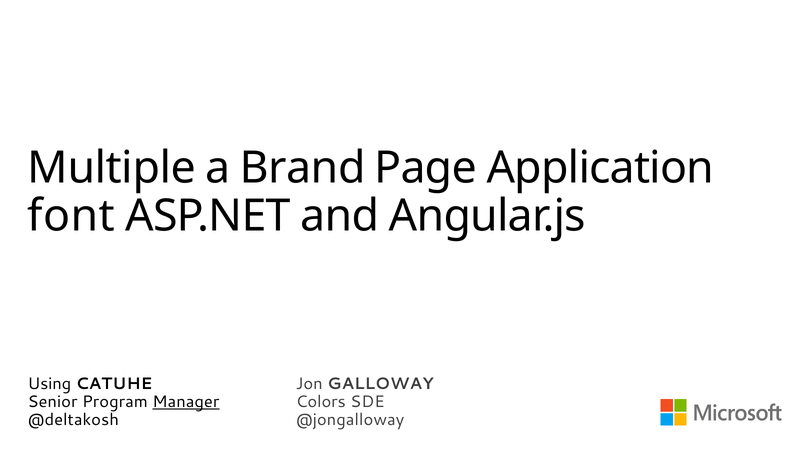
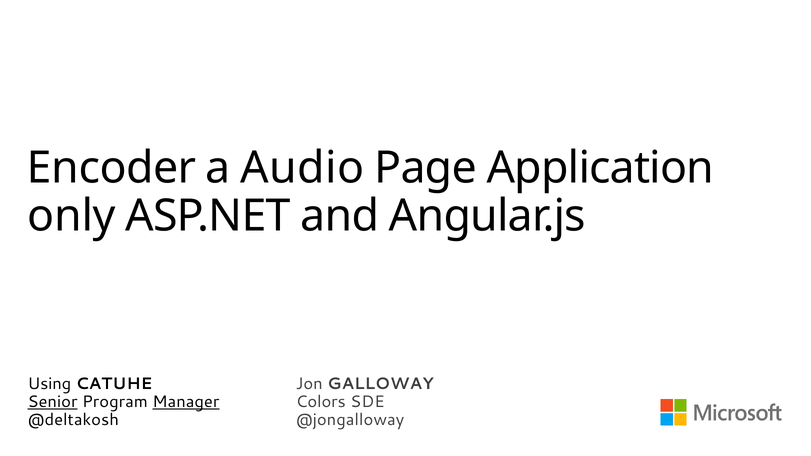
Multiple: Multiple -> Encoder (112, 168)
Brand: Brand -> Audio (302, 168)
font: font -> only (72, 216)
Senior underline: none -> present (53, 402)
